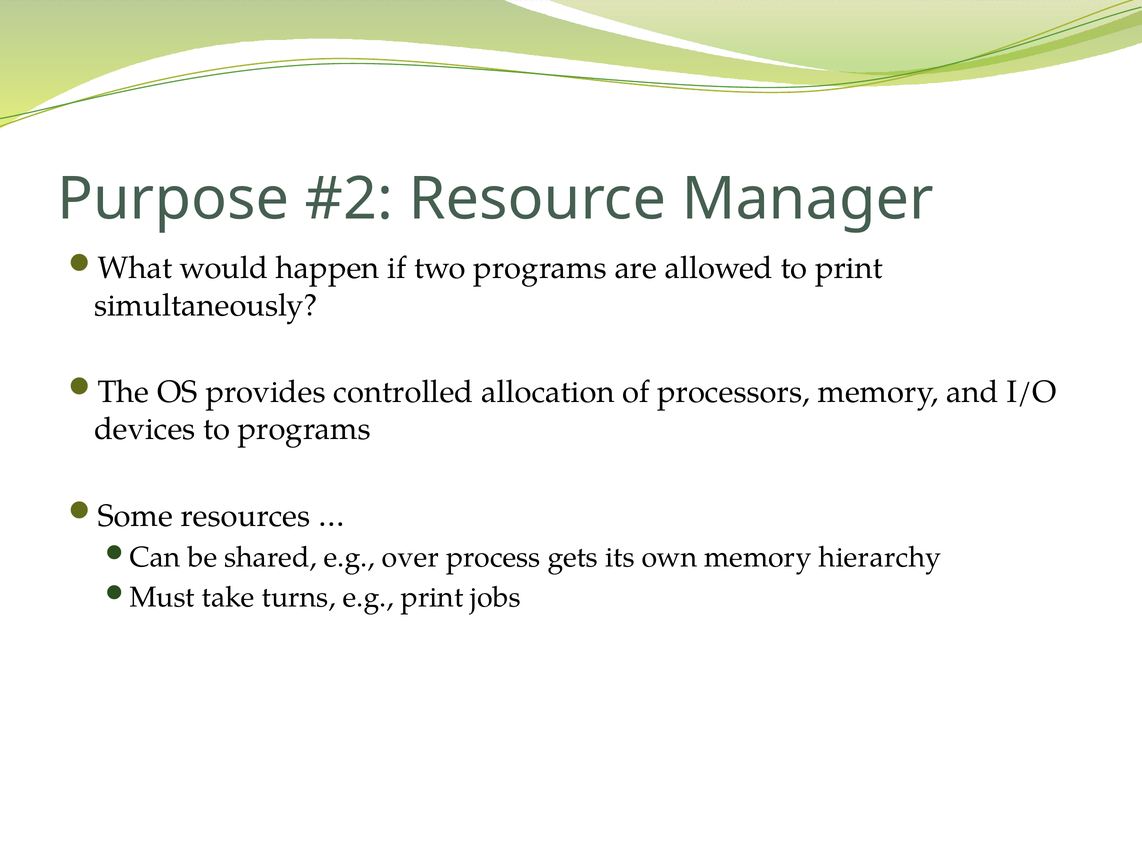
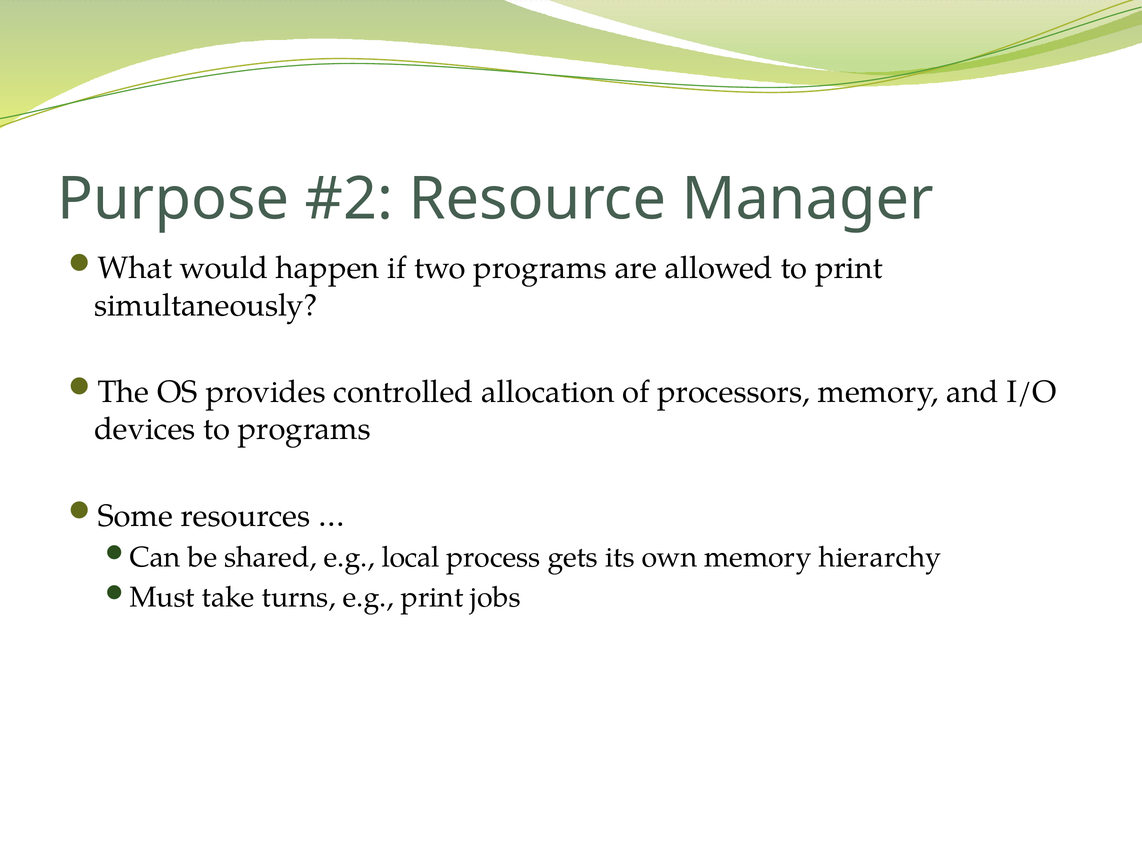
over: over -> local (411, 557)
